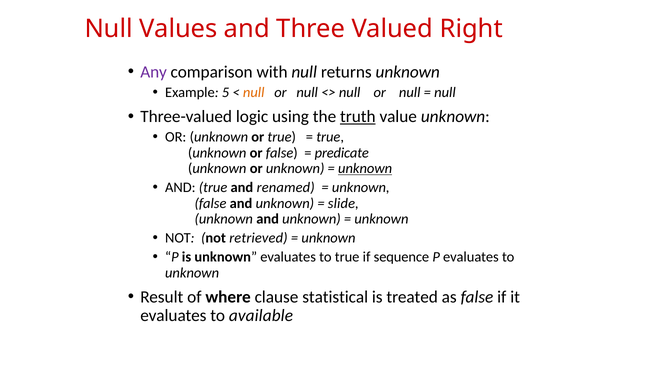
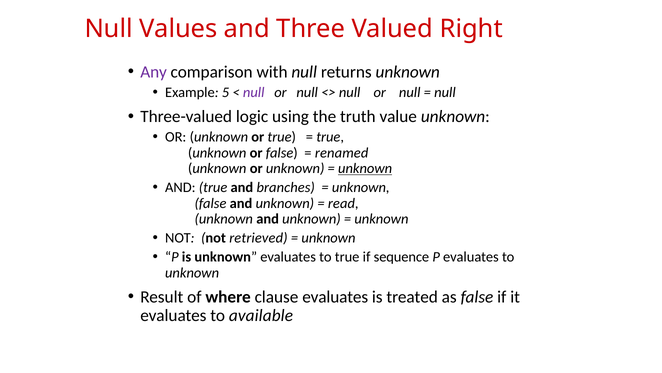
null colour: orange -> purple (254, 92)
truth underline: present -> none (358, 116)
predicate: predicate -> renamed (342, 153)
renamed: renamed -> branches (286, 187)
slide: slide -> read (343, 203)
clause statistical: statistical -> evaluates (335, 296)
